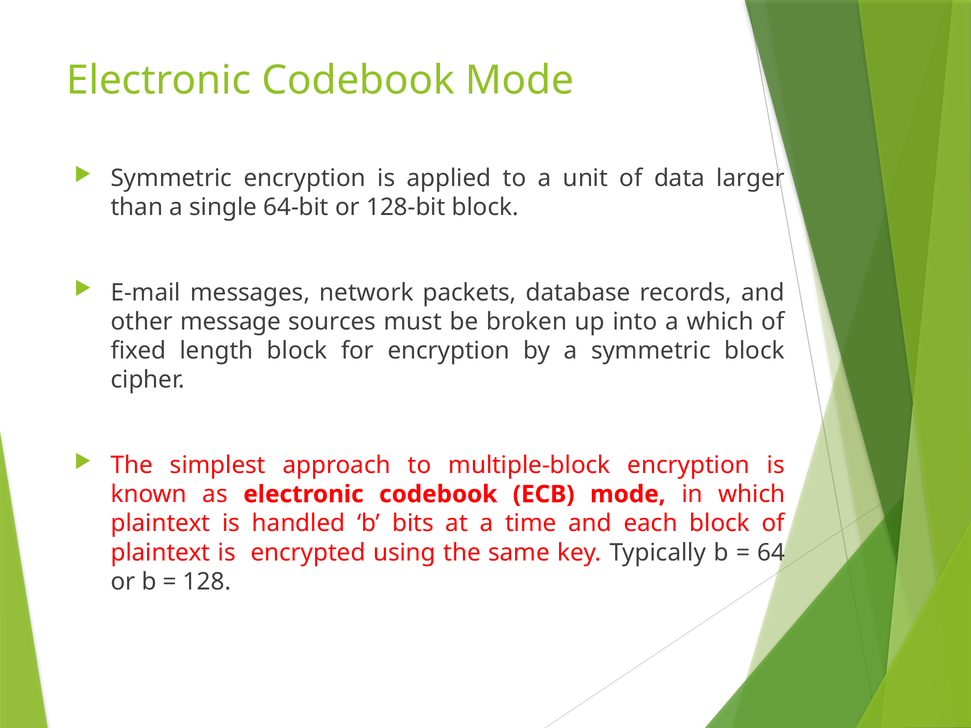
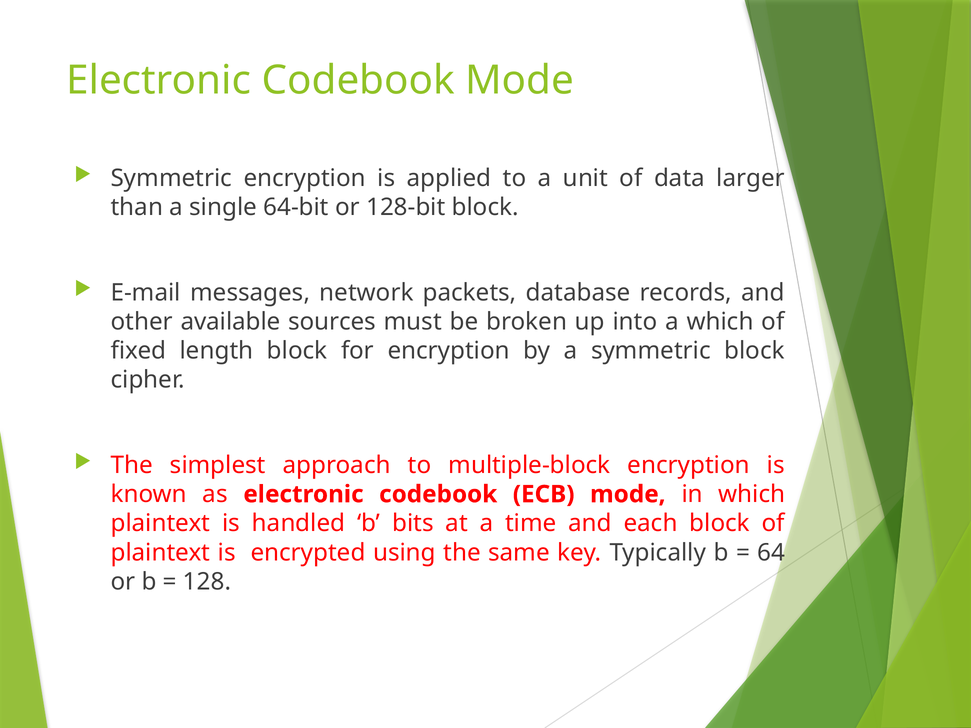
message: message -> available (231, 322)
